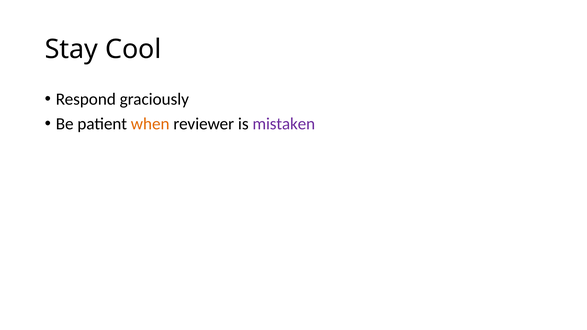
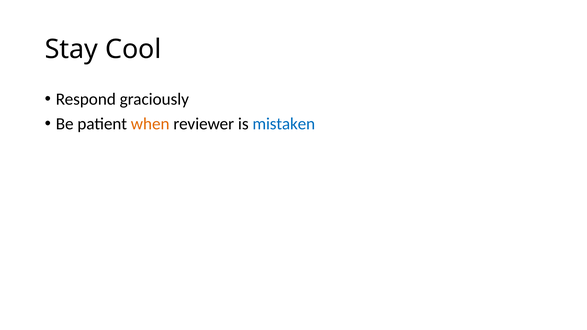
mistaken colour: purple -> blue (284, 124)
